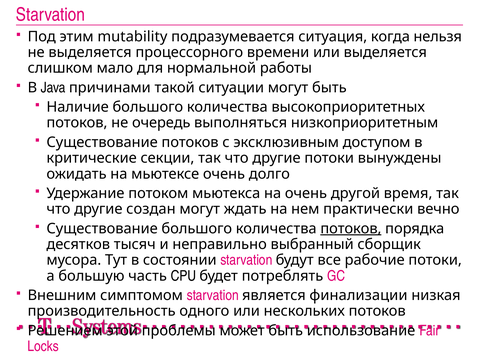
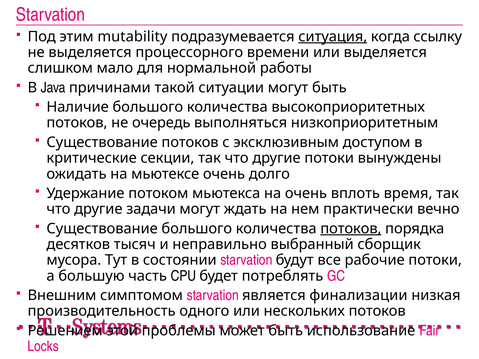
ситуация underline: none -> present (333, 37)
нельзя: нельзя -> ссылку (438, 37)
другой: другой -> вплоть (355, 193)
создан: создан -> задачи (151, 209)
